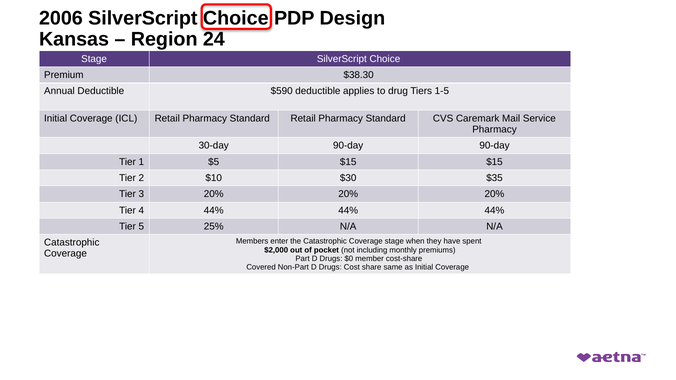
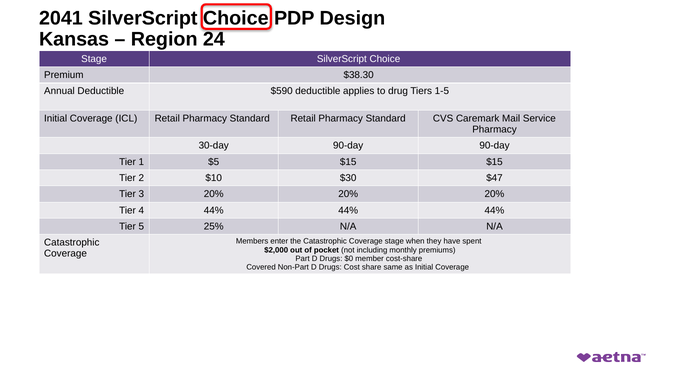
2006: 2006 -> 2041 (61, 18)
$35: $35 -> $47 (494, 178)
